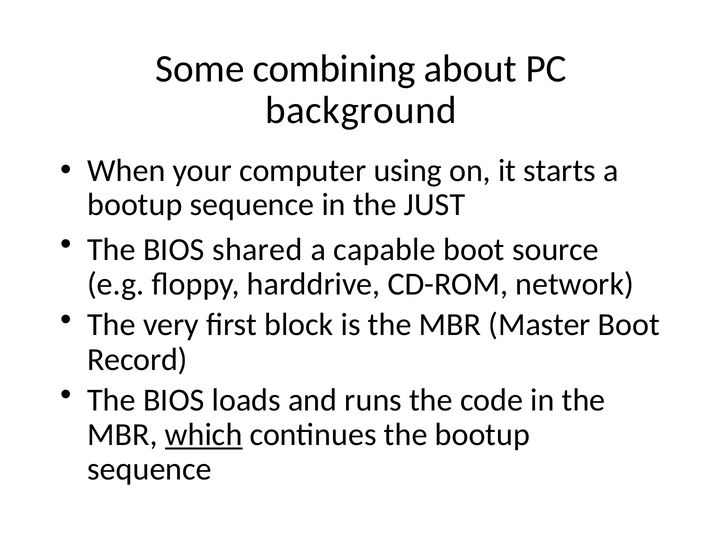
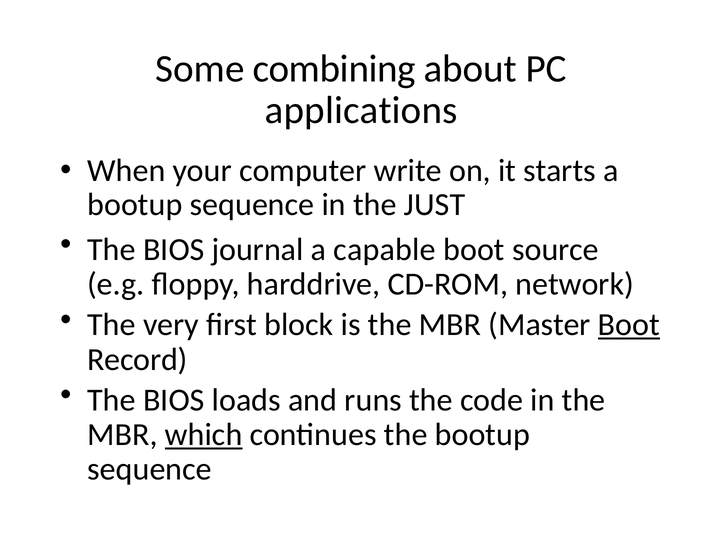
background: background -> applications (361, 110)
using: using -> write (408, 171)
shared: shared -> journal (258, 249)
Boot underline: none -> present (629, 324)
